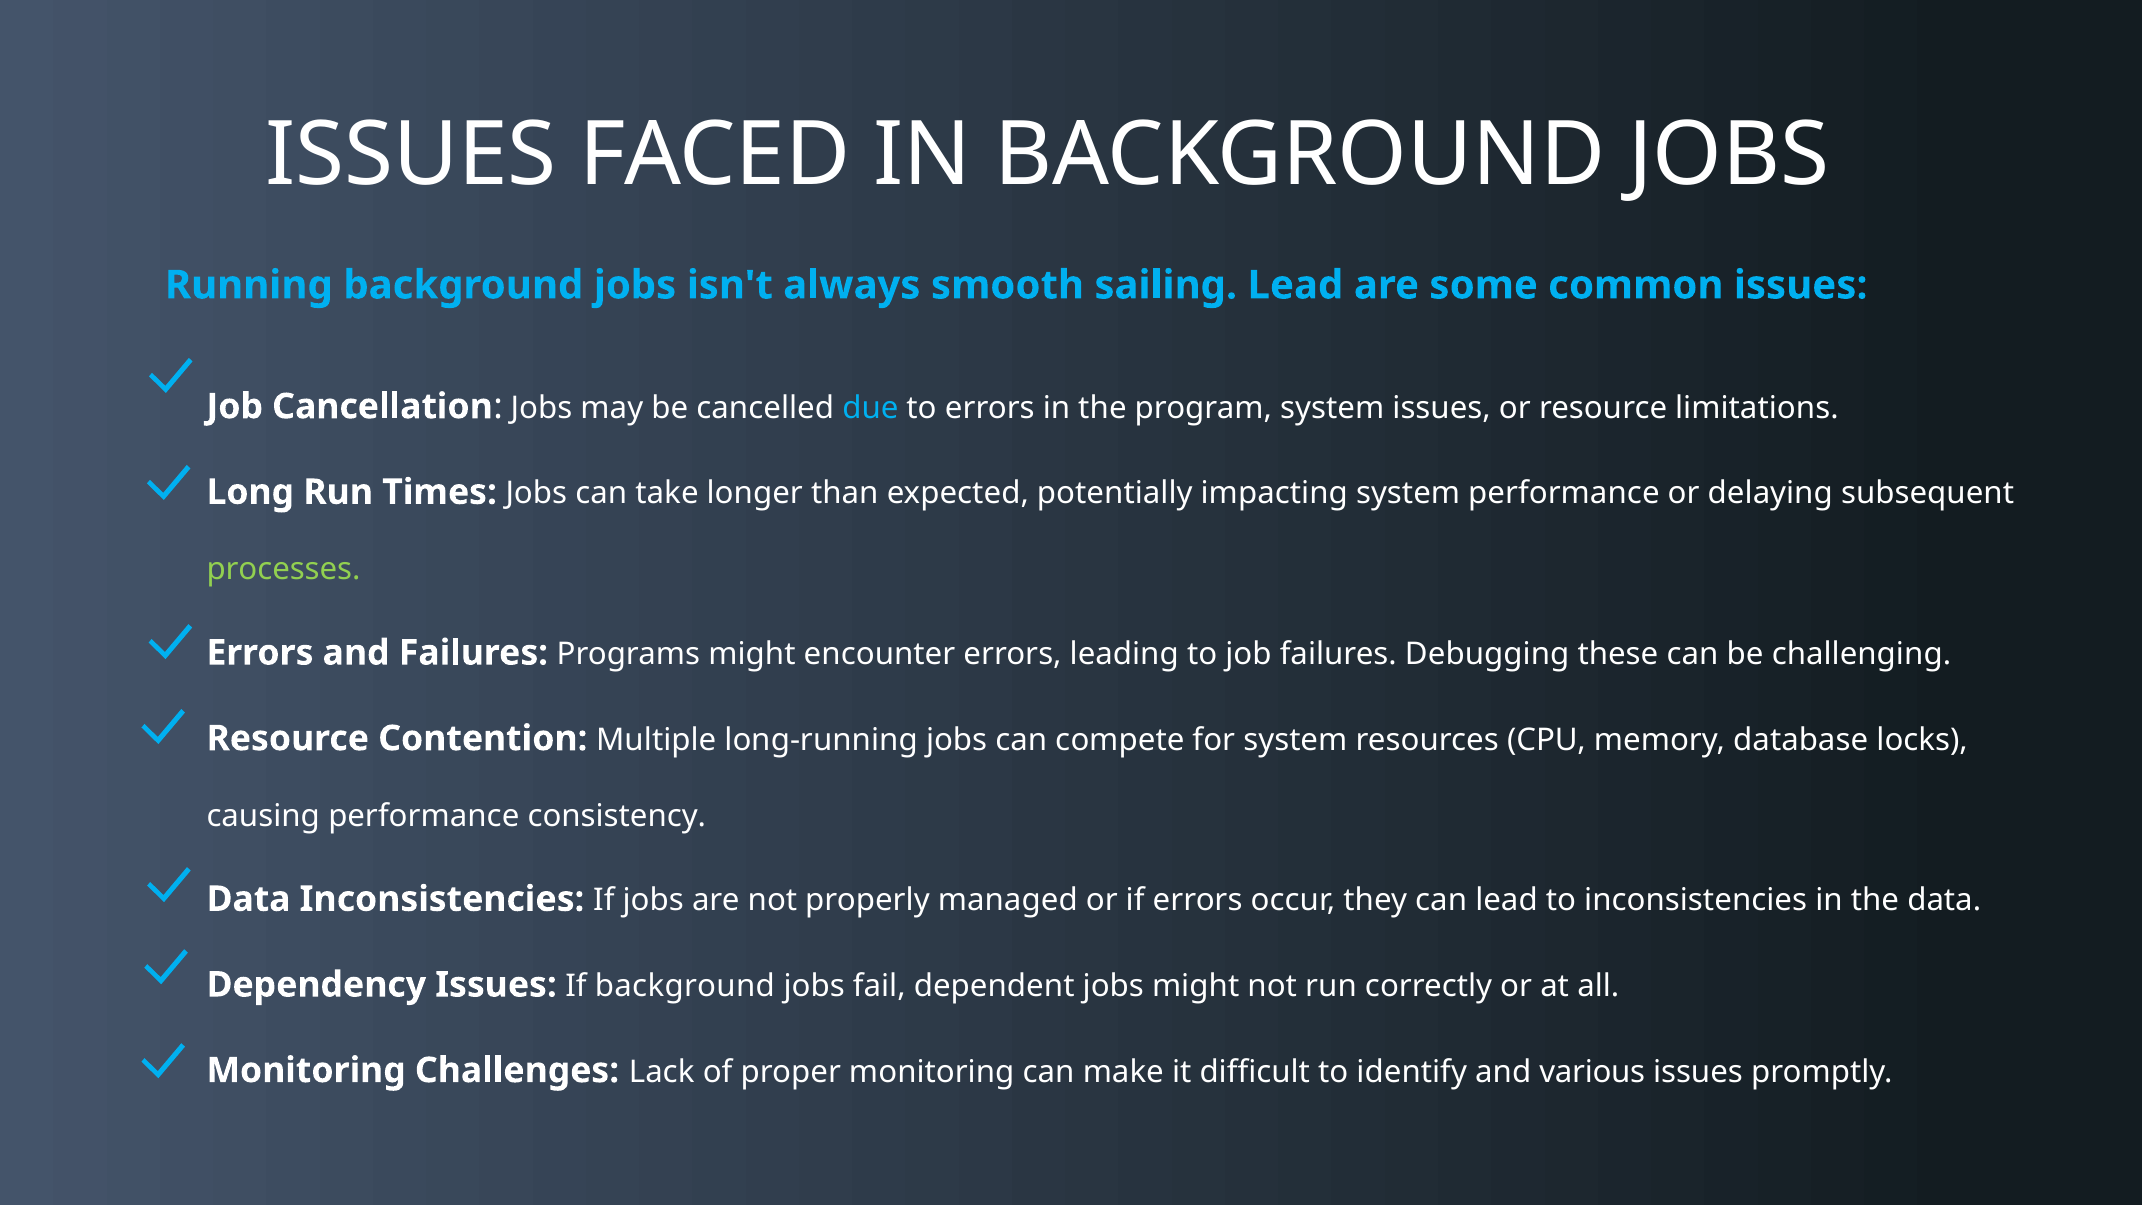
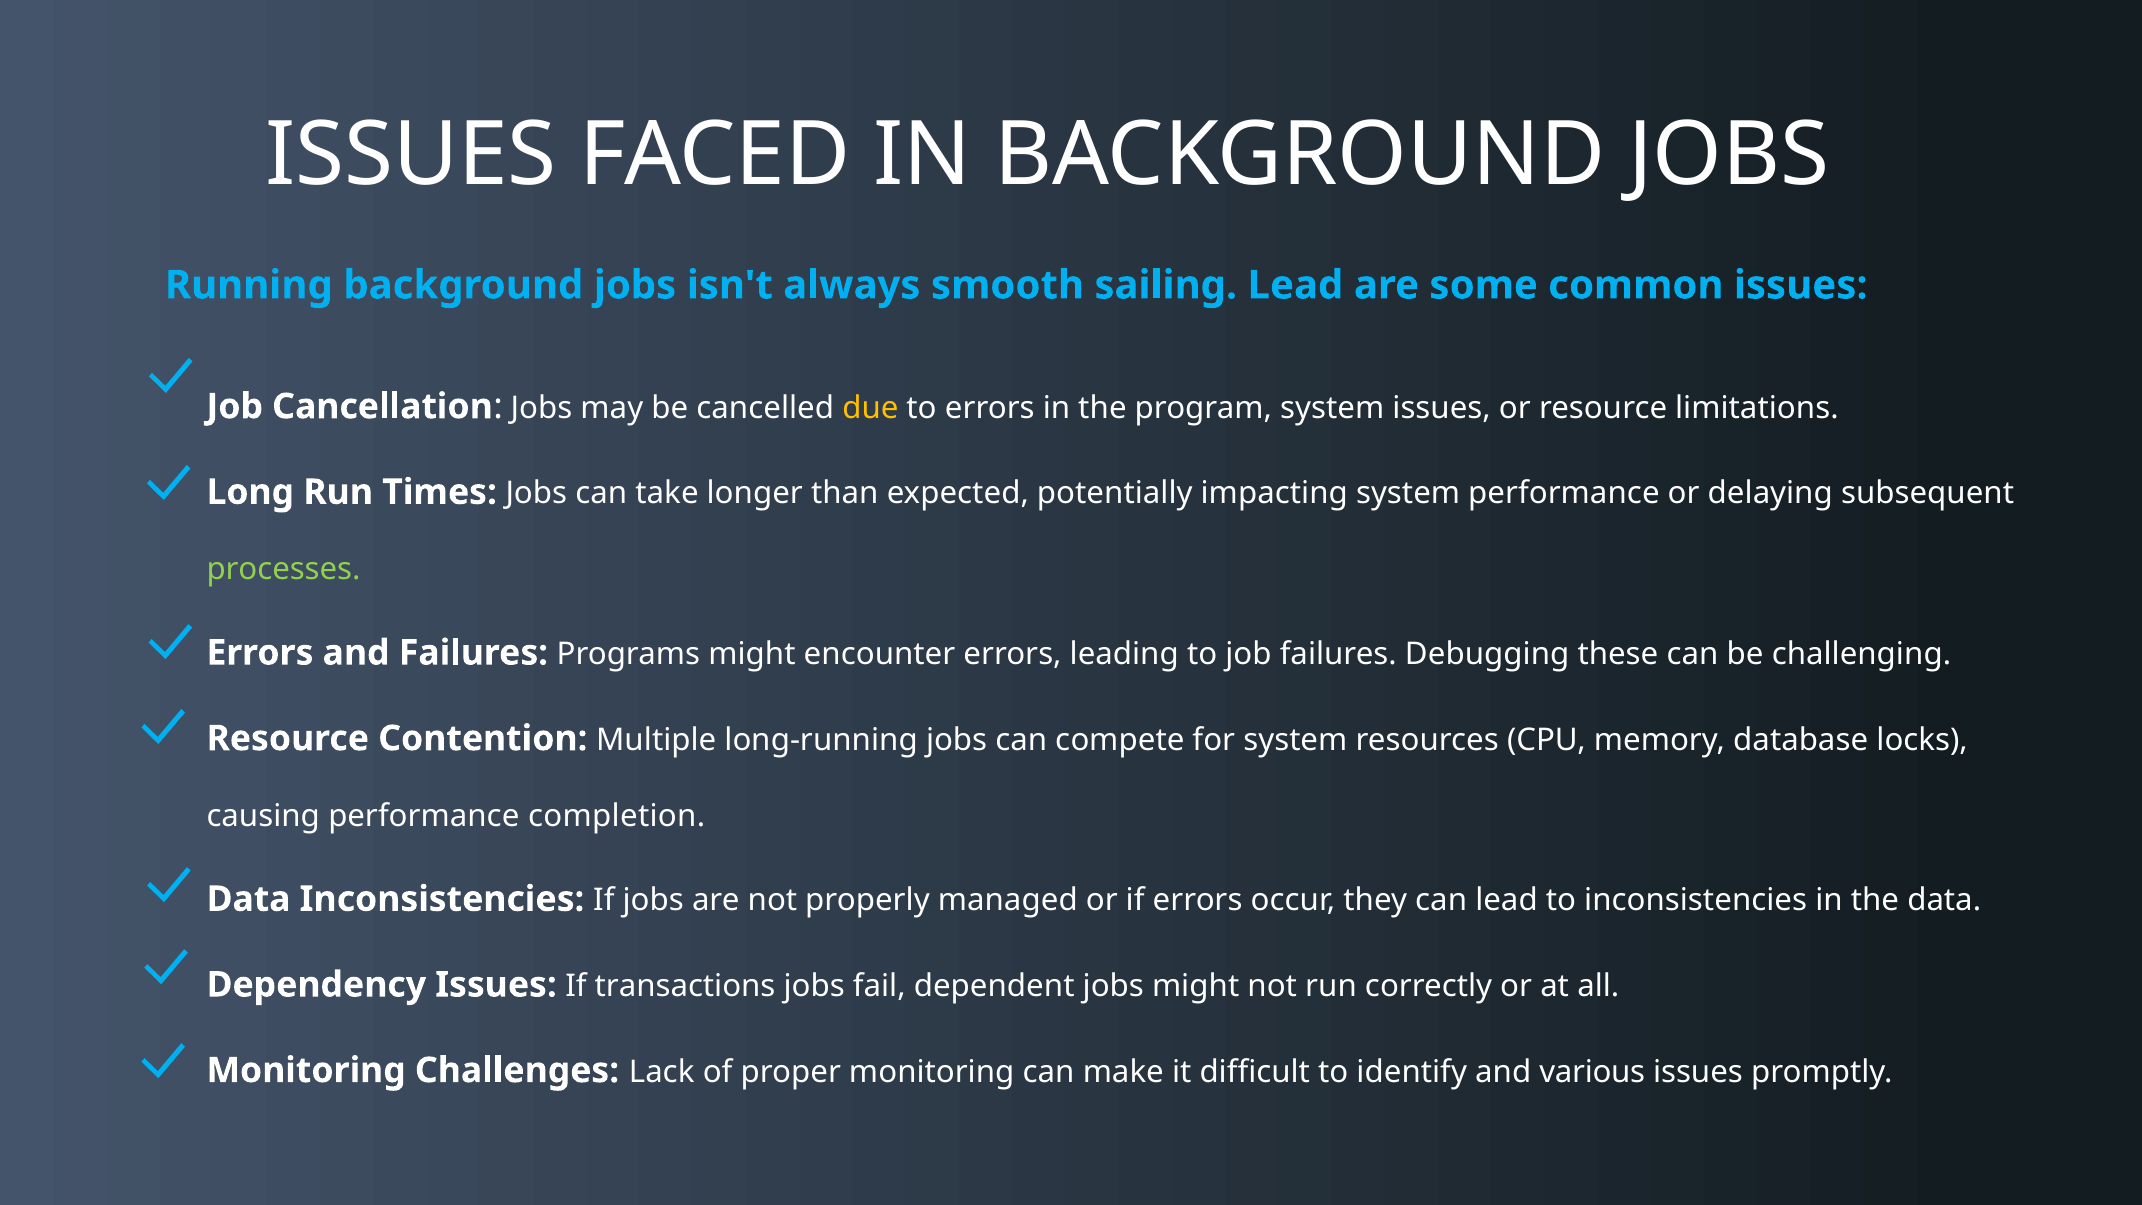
due colour: light blue -> yellow (870, 408)
consistency: consistency -> completion (617, 816)
If background: background -> transactions (685, 986)
